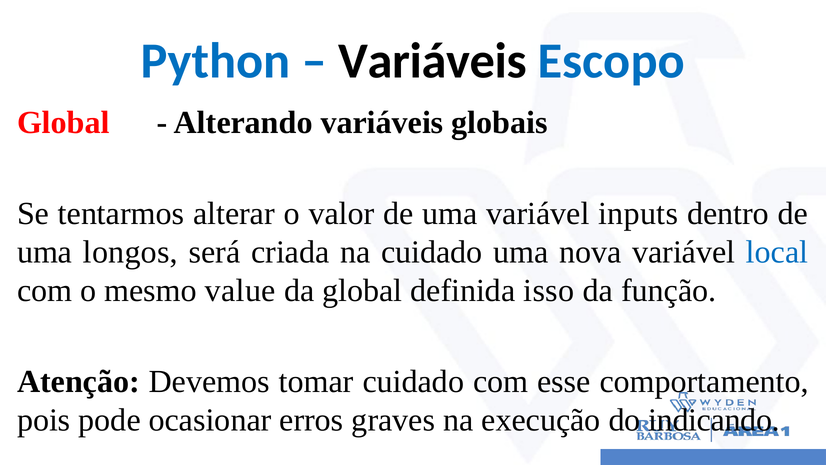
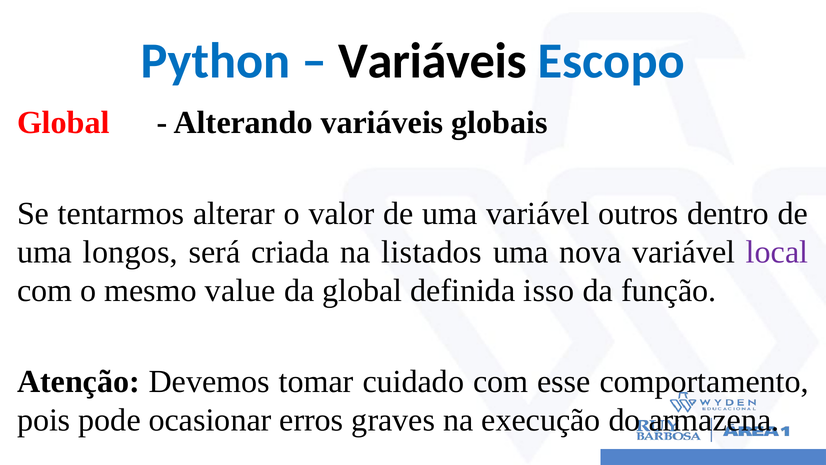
inputs: inputs -> outros (638, 213)
na cuidado: cuidado -> listados (432, 252)
local colour: blue -> purple (777, 252)
indicando: indicando -> armazena (714, 420)
